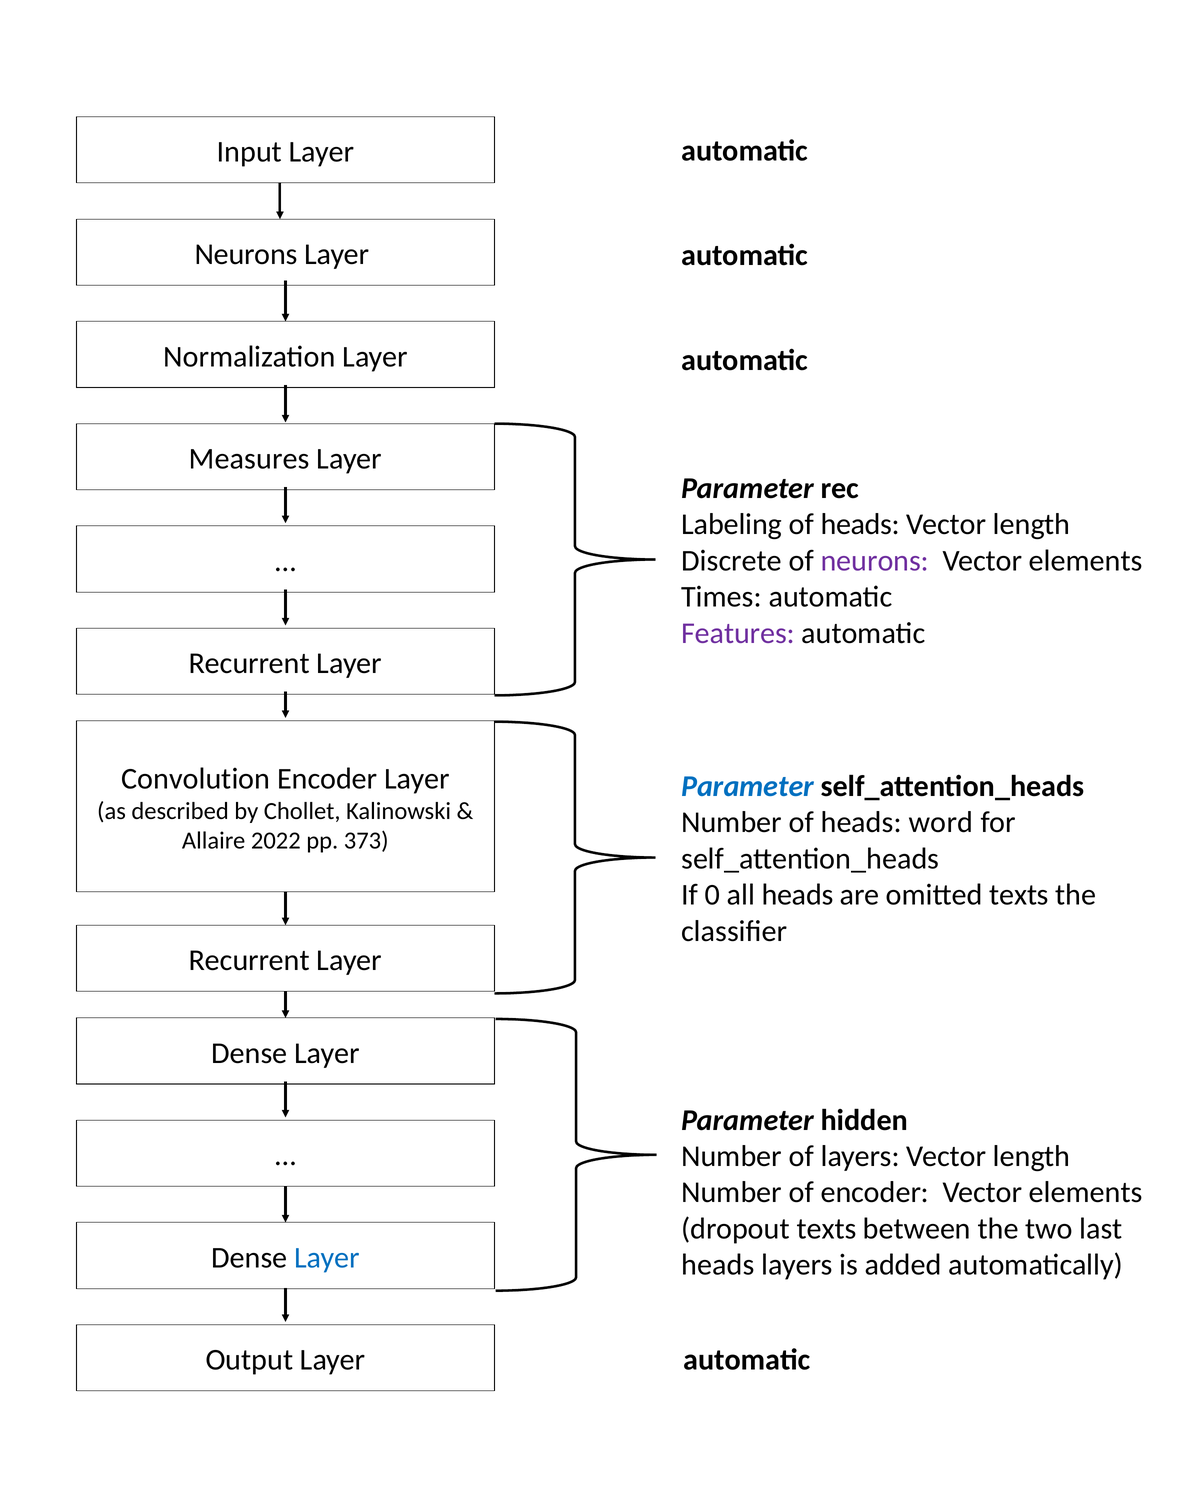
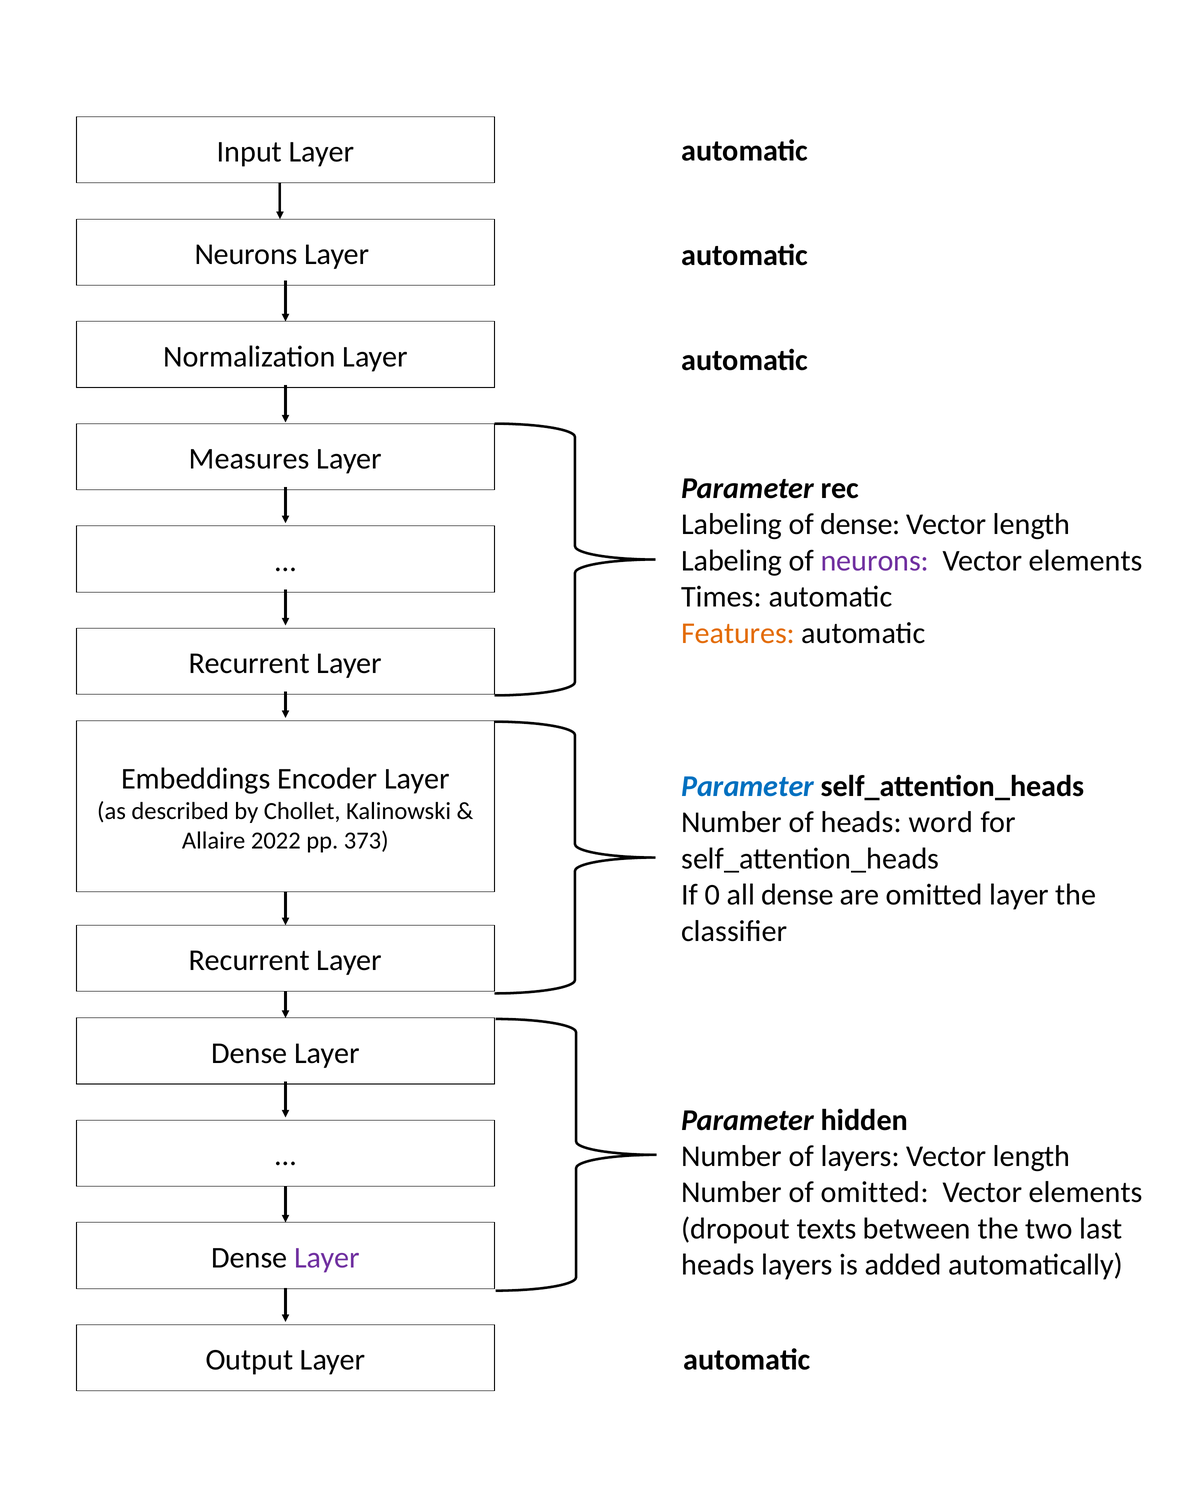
heads: heads -> dense (860, 524)
Discrete: Discrete -> Labeling (732, 561)
Features colour: purple -> orange (738, 633)
Convolution: Convolution -> Embeddings (196, 779)
all heads: heads -> dense (798, 895)
omitted texts: texts -> layer (1019, 895)
of encoder: encoder -> omitted (875, 1192)
Layer colour: blue -> purple (327, 1257)
